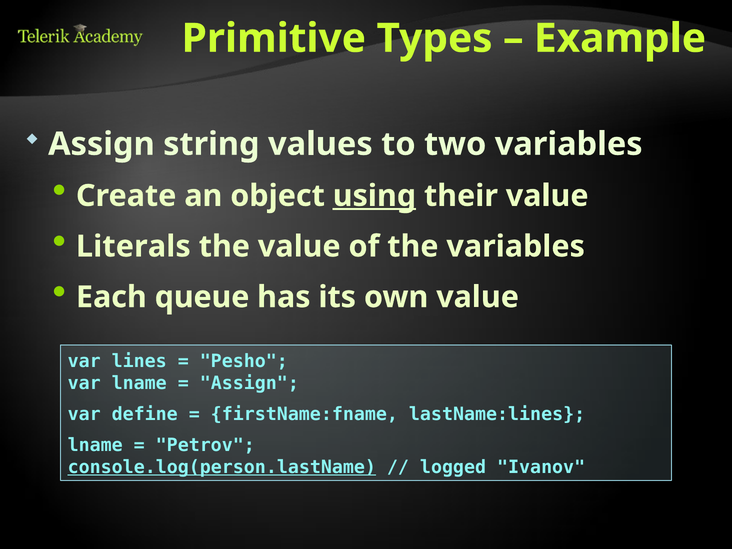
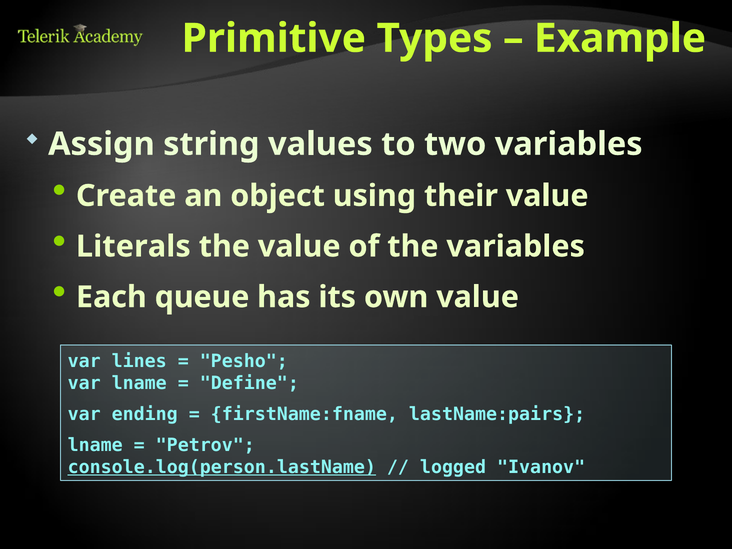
using underline: present -> none (374, 196)
Assign: Assign -> Define (249, 383)
define: define -> ending (145, 414)
lastName:lines: lastName:lines -> lastName:pairs (497, 414)
